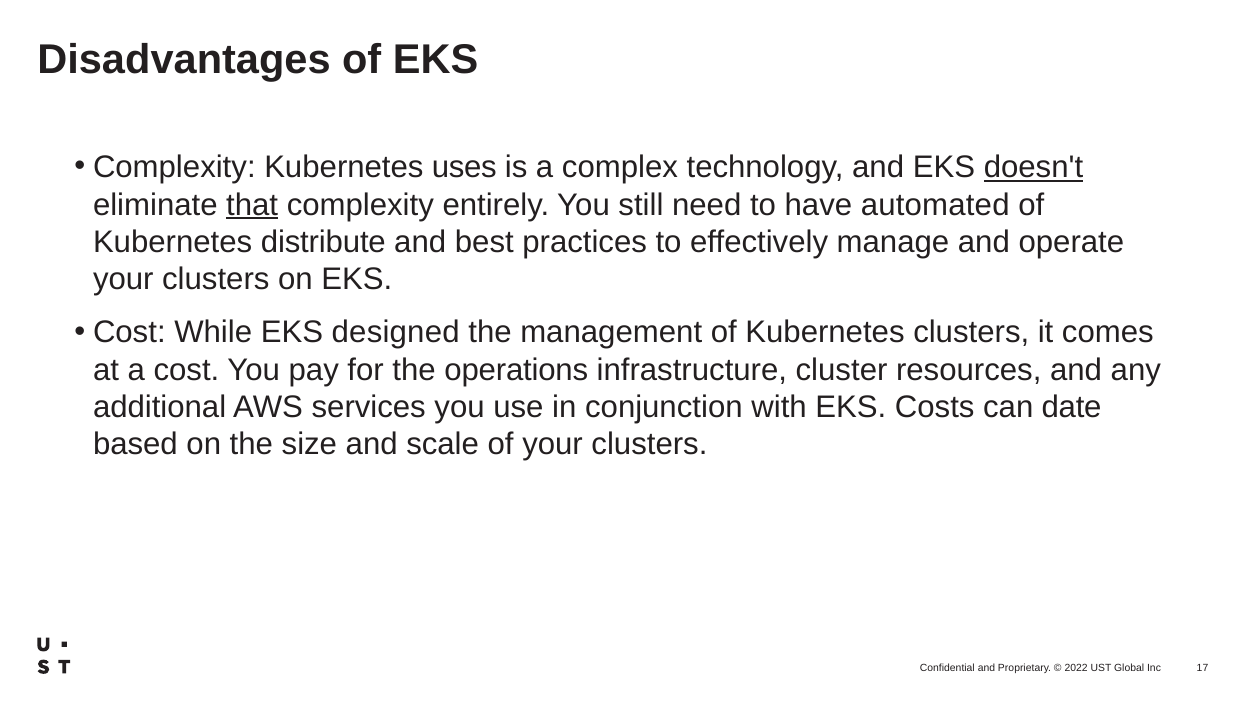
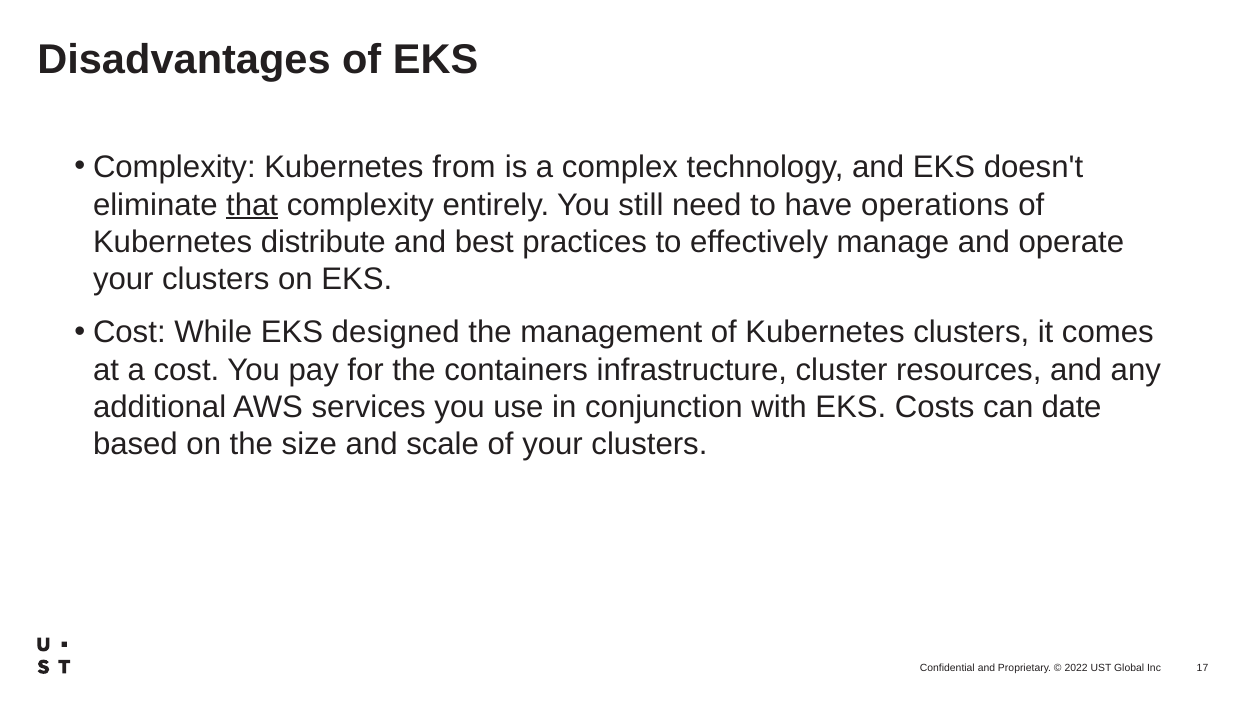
uses: uses -> from (464, 167)
doesn't underline: present -> none (1033, 167)
automated: automated -> operations (935, 205)
operations: operations -> containers (516, 370)
